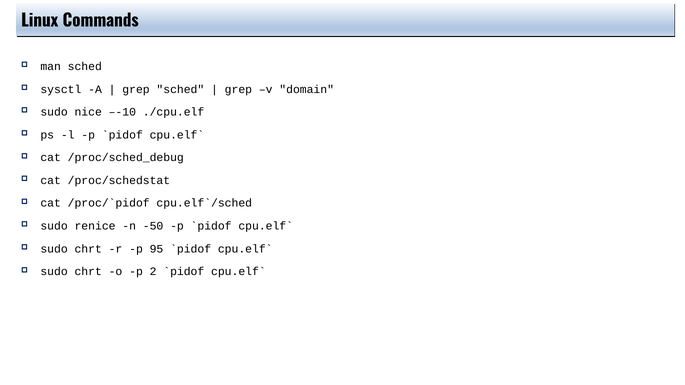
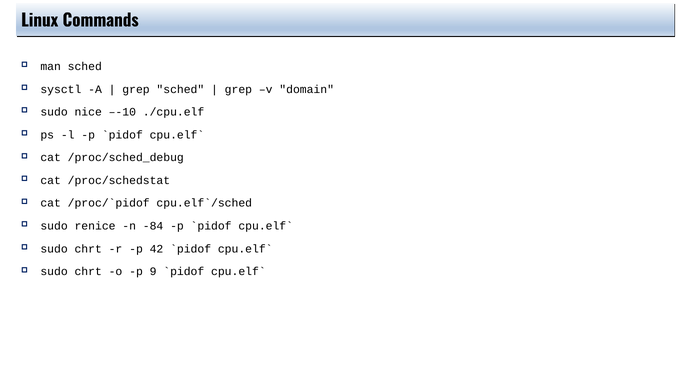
-50: -50 -> -84 (153, 226)
95: 95 -> 42 (157, 249)
2: 2 -> 9 (153, 272)
